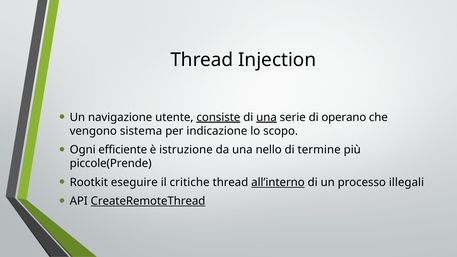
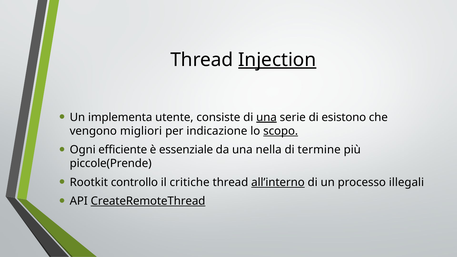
Injection underline: none -> present (277, 60)
navigazione: navigazione -> implementa (120, 117)
consiste underline: present -> none (218, 117)
operano: operano -> esistono (344, 117)
sistema: sistema -> migliori (141, 131)
scopo underline: none -> present (281, 131)
istruzione: istruzione -> essenziale (186, 150)
nello: nello -> nella (269, 150)
eseguire: eseguire -> controllo (134, 182)
